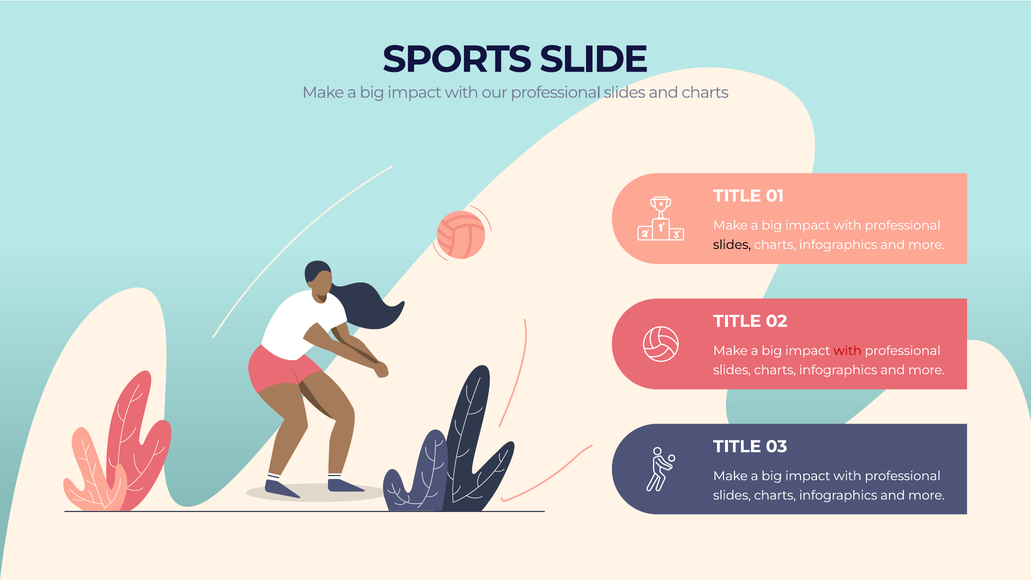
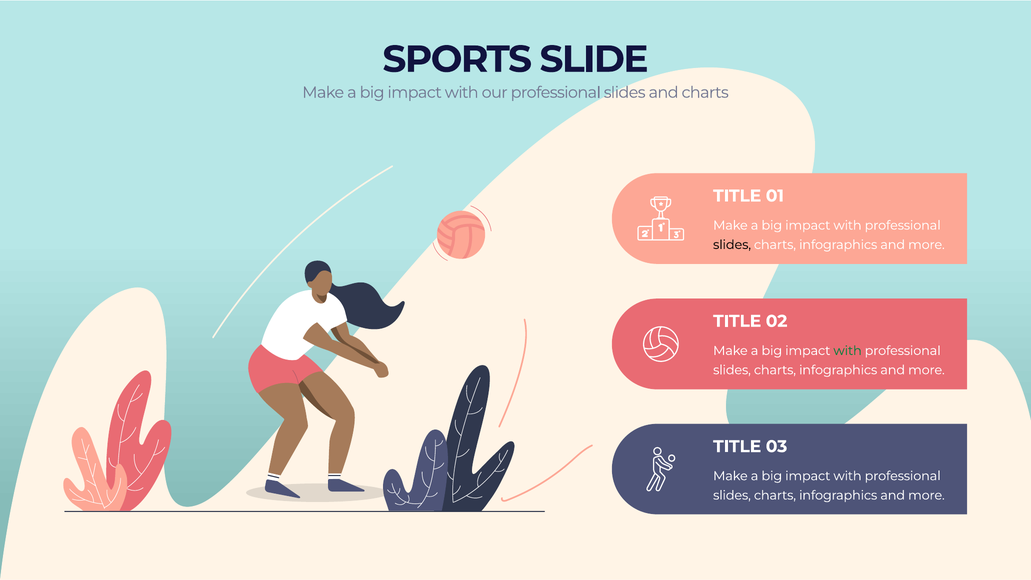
with colour: red -> green (848, 351)
